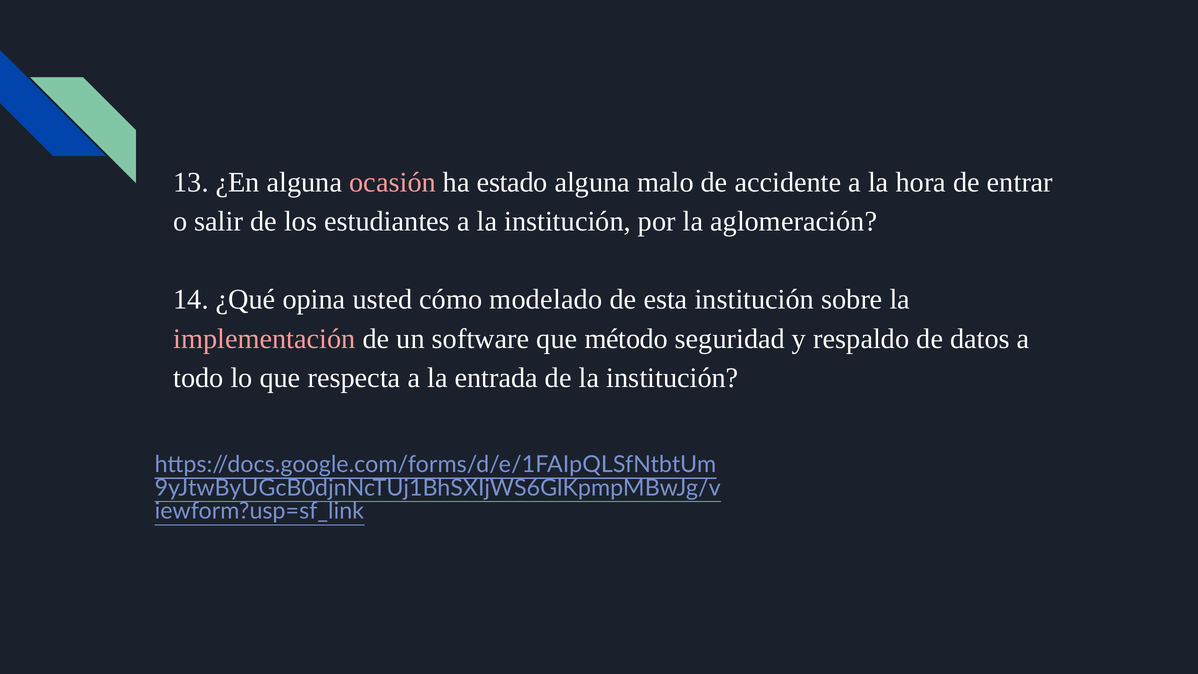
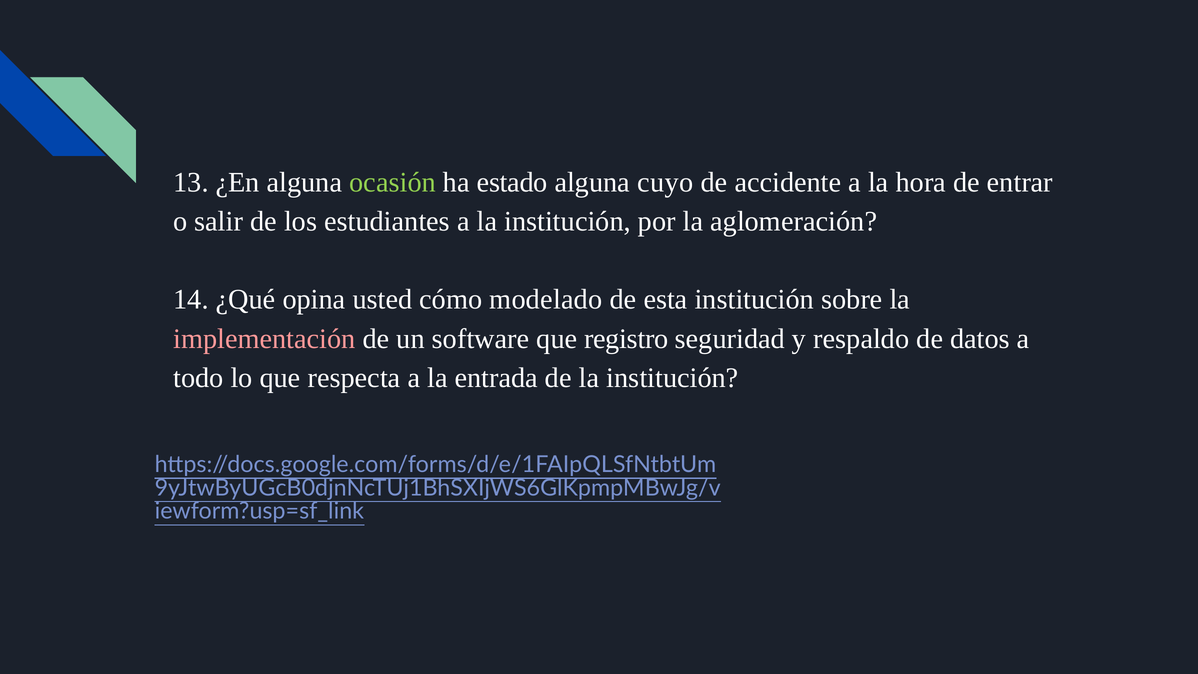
ocasión colour: pink -> light green (393, 182)
malo: malo -> cuyo (665, 182)
método: método -> registro (626, 339)
